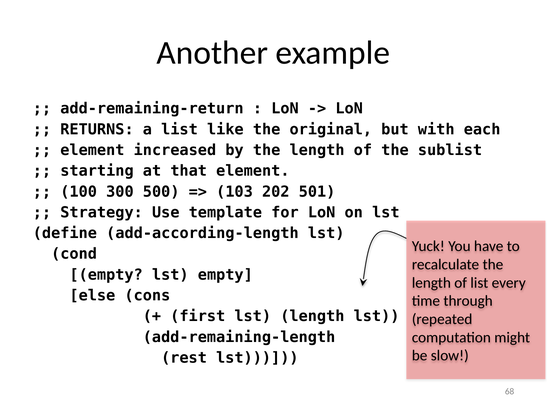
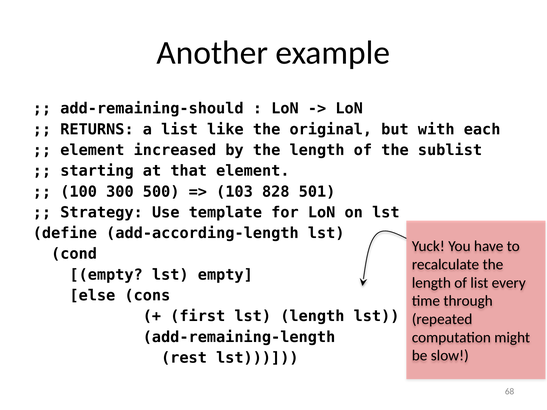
add-remaining-return: add-remaining-return -> add-remaining-should (152, 109)
202: 202 -> 828 (276, 192)
